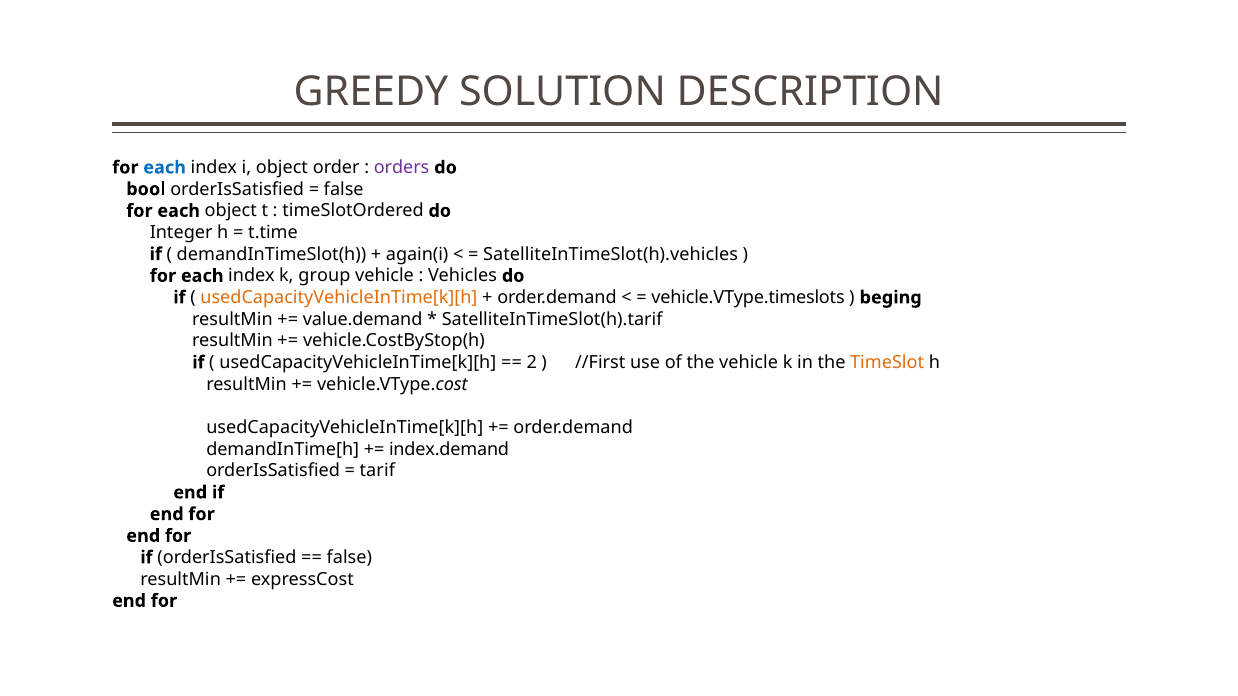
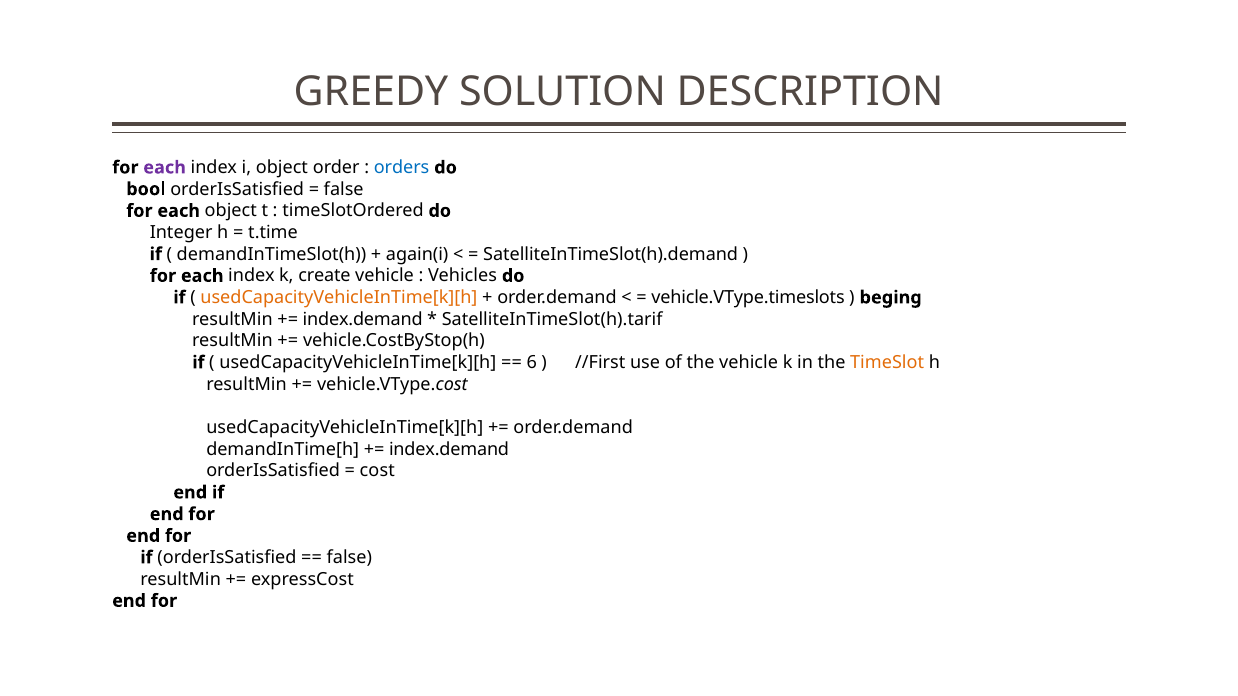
each colour: blue -> purple (165, 168)
orders colour: purple -> blue (402, 168)
SatelliteInTimeSlot(h).vehicles: SatelliteInTimeSlot(h).vehicles -> SatelliteInTimeSlot(h).demand (611, 254)
group: group -> create (324, 276)
value.demand: value.demand -> index.demand (363, 319)
2: 2 -> 6 (532, 363)
tarif: tarif -> cost (377, 471)
